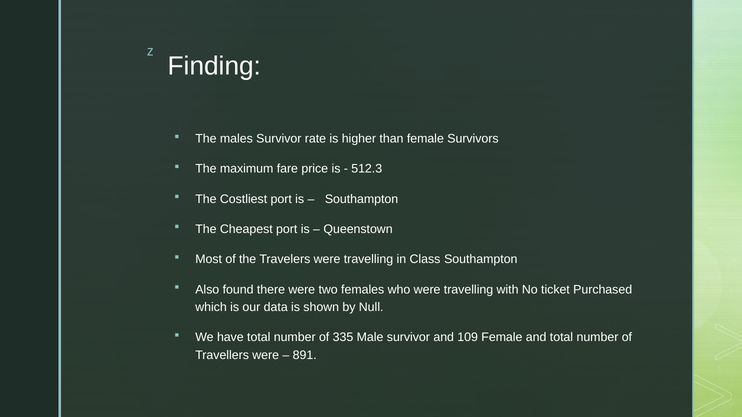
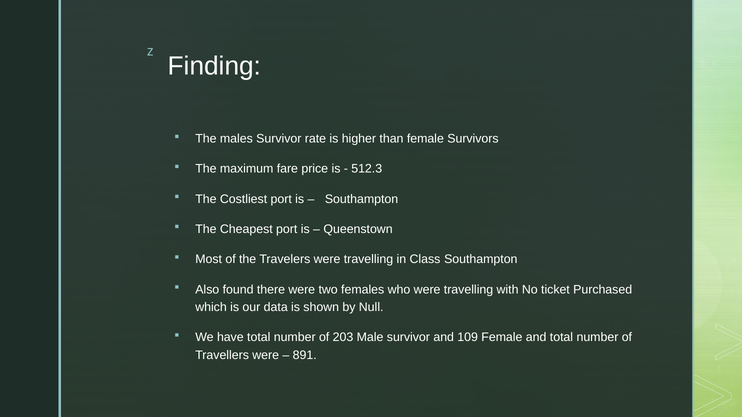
335: 335 -> 203 (343, 338)
